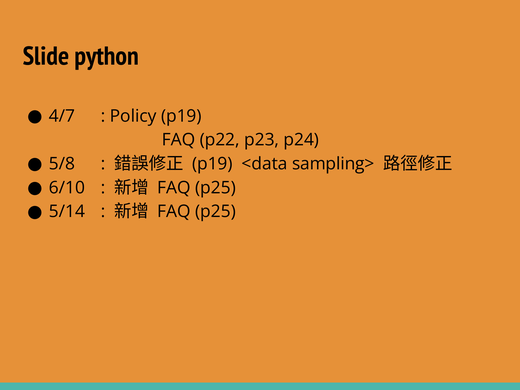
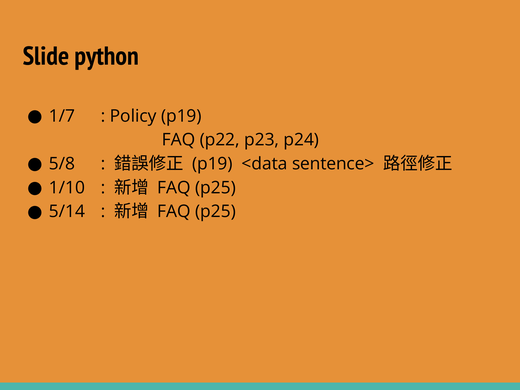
4/7: 4/7 -> 1/7 (62, 116)
sampling>: sampling> -> sentence> (333, 164)
6/10: 6/10 -> 1/10 (67, 188)
